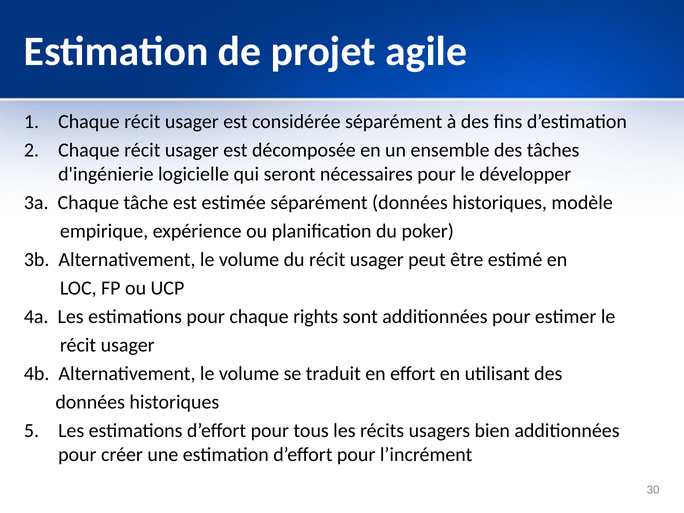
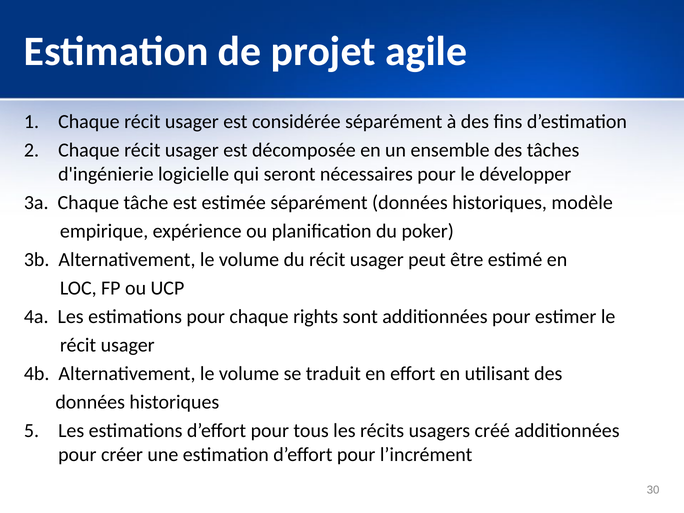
bien: bien -> créé (492, 431)
